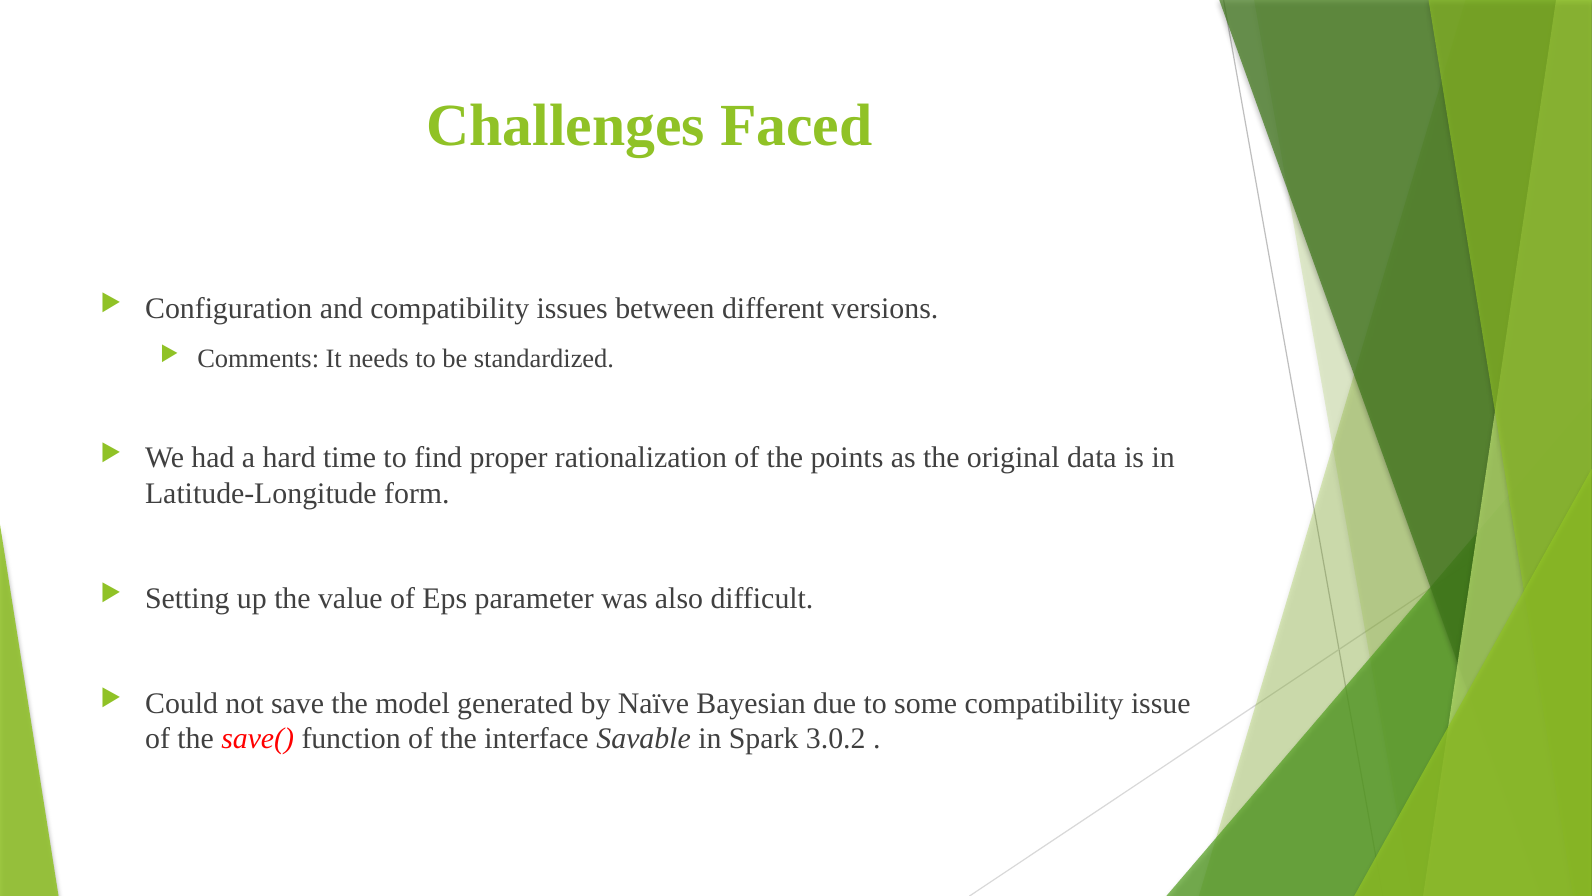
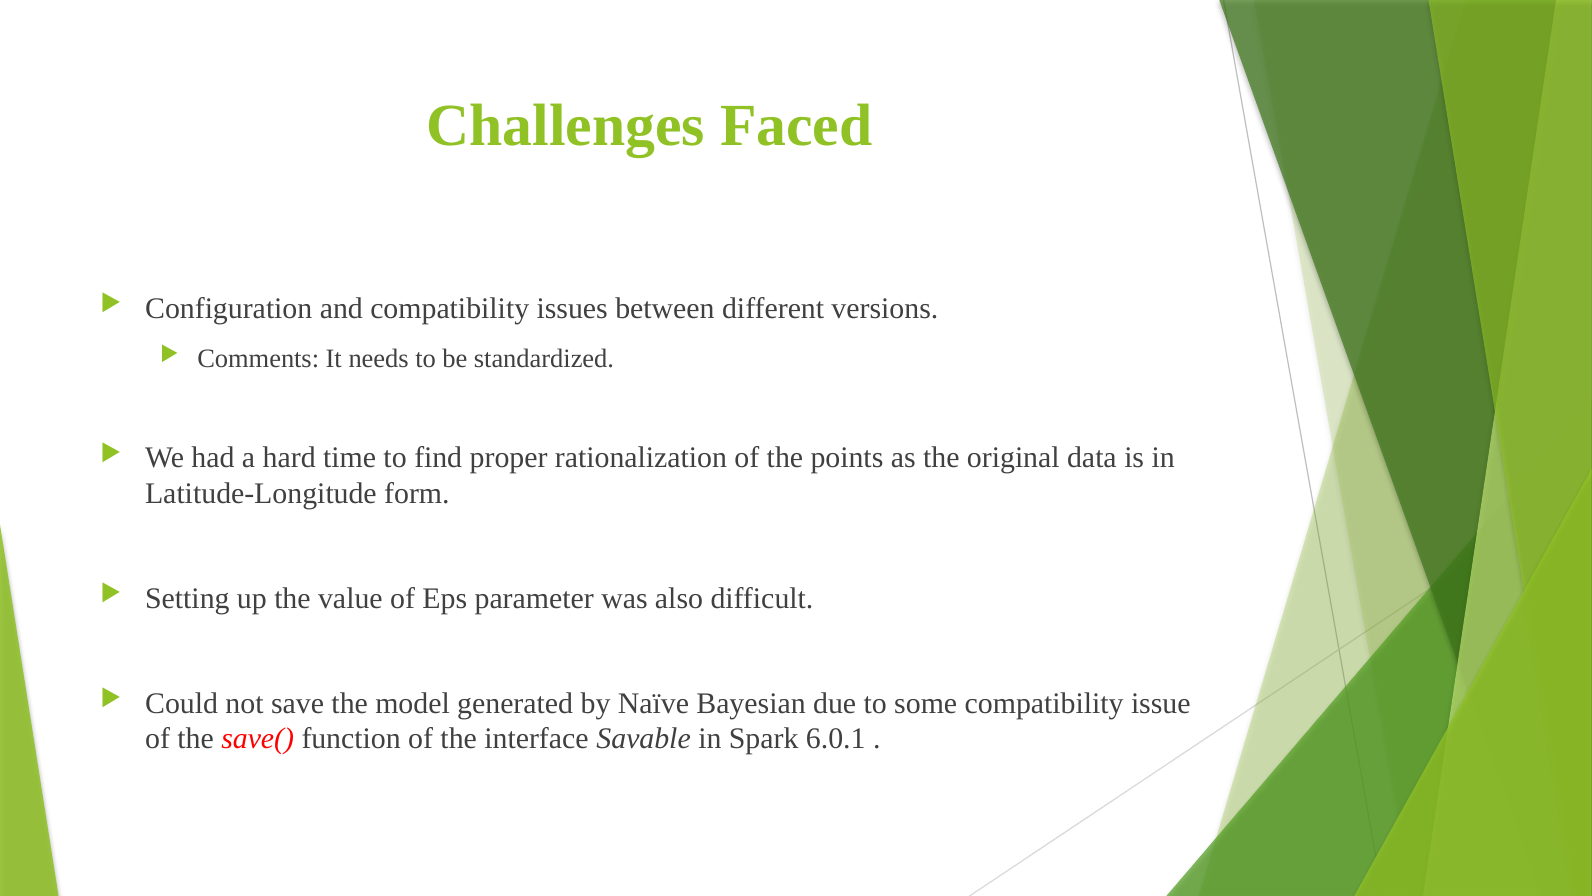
3.0.2: 3.0.2 -> 6.0.1 (836, 739)
